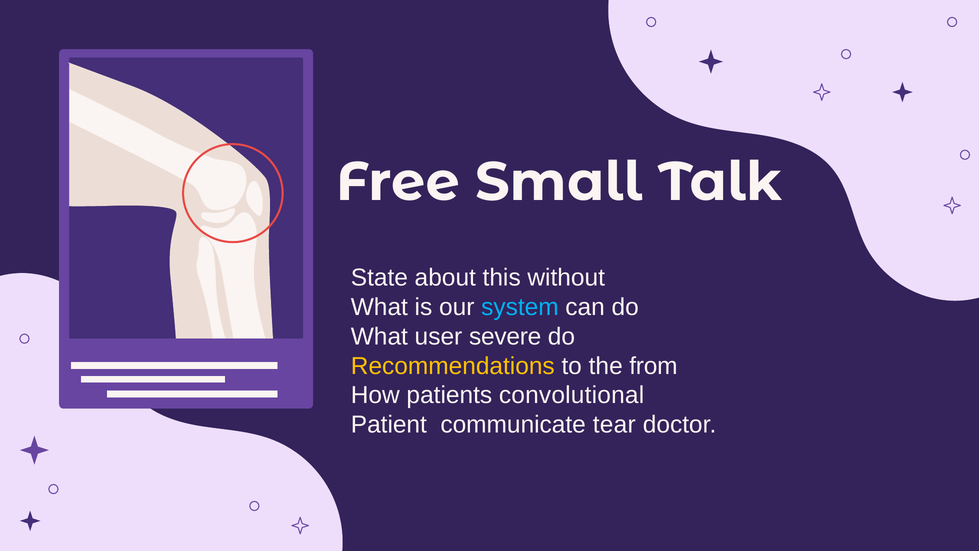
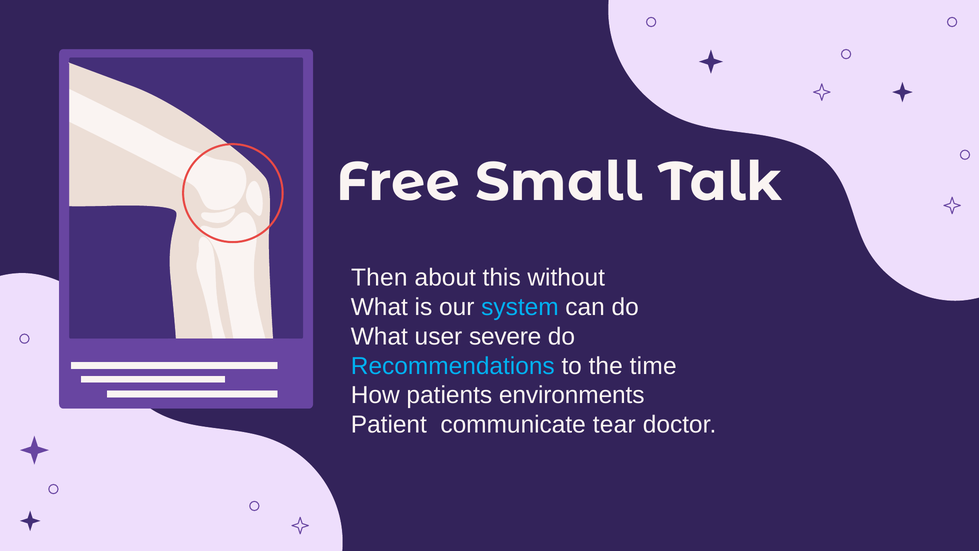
State: State -> Then (379, 278)
Recommendations colour: yellow -> light blue (453, 366)
from: from -> time (653, 366)
convolutional: convolutional -> environments (572, 395)
